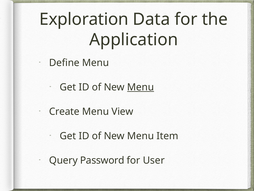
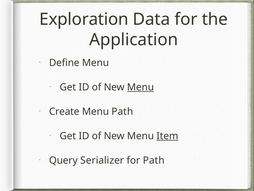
Menu View: View -> Path (122, 111)
Item underline: none -> present (167, 136)
Password: Password -> Serializer (102, 160)
for User: User -> Path (154, 160)
